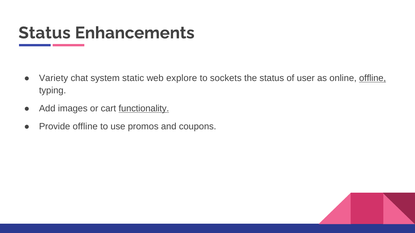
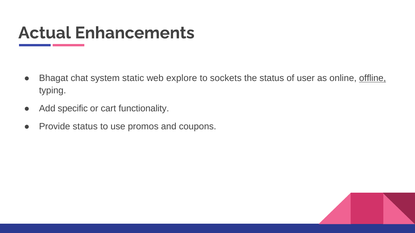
Status: Status -> Actual (45, 33)
Variety: Variety -> Bhagat (54, 78)
images: images -> specific (73, 109)
functionality underline: present -> none (144, 109)
Provide offline: offline -> status (85, 127)
